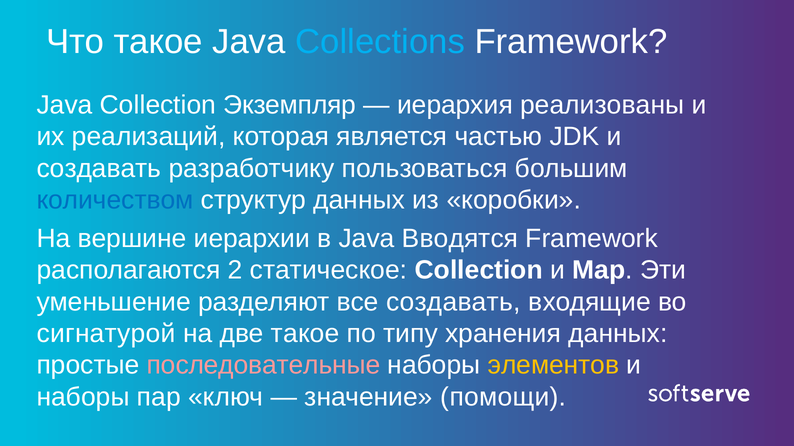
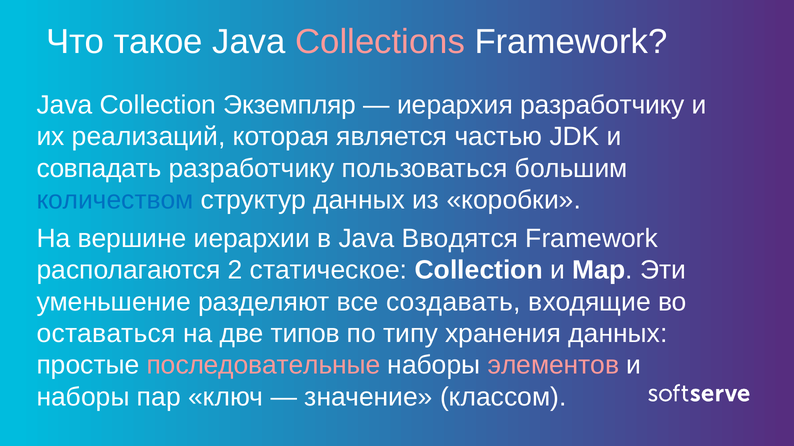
Collections colour: light blue -> pink (380, 42)
иерархия реализованы: реализованы -> разработчику (602, 105)
создавать: создавать -> совпадать (99, 169)
сигнатурой: сигнатурой -> оставаться (106, 334)
две такое: такое -> типов (305, 334)
элементов colour: yellow -> pink (553, 366)
помощи: помощи -> классом (503, 398)
